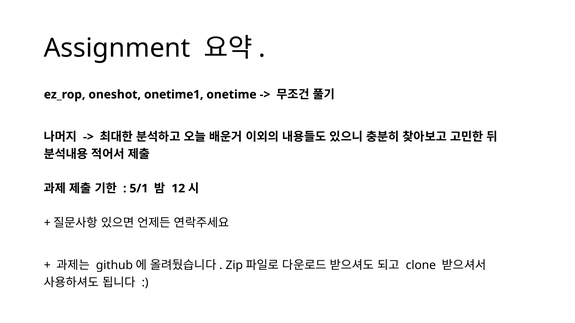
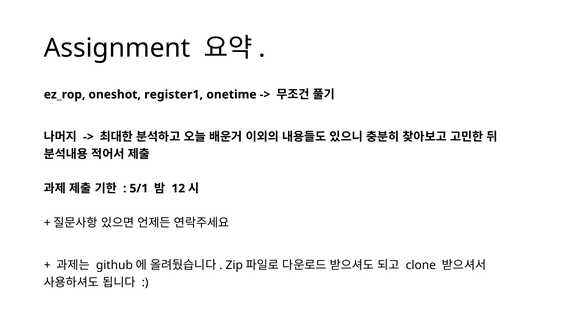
onetime1: onetime1 -> register1 (174, 95)
